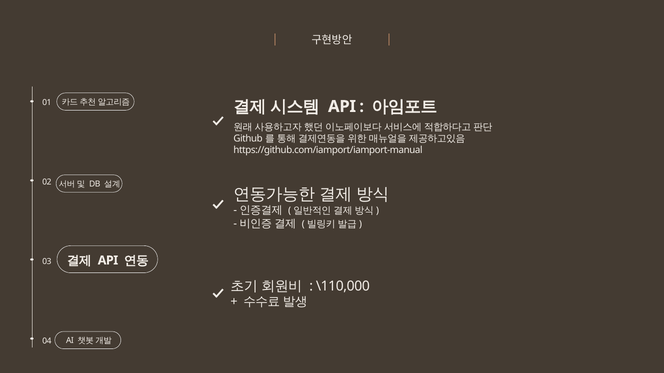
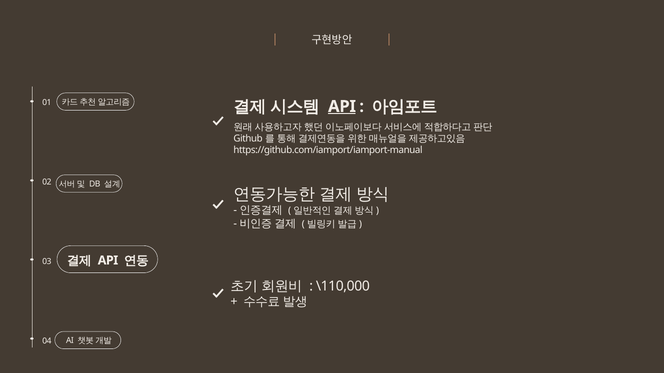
API underline: none -> present (342, 107)
